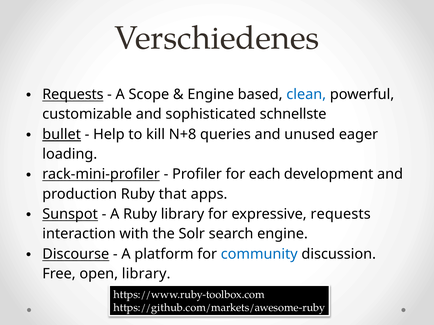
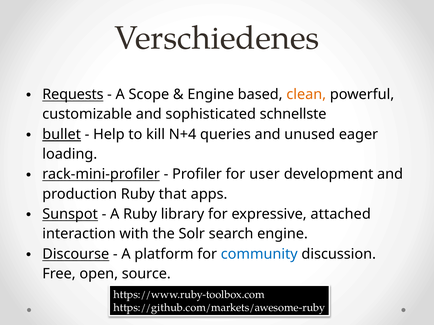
clean colour: blue -> orange (306, 94)
N+8: N+8 -> N+4 (183, 134)
each: each -> user (265, 174)
expressive requests: requests -> attached (341, 214)
open library: library -> source (146, 274)
